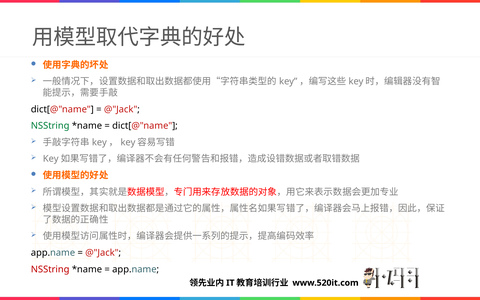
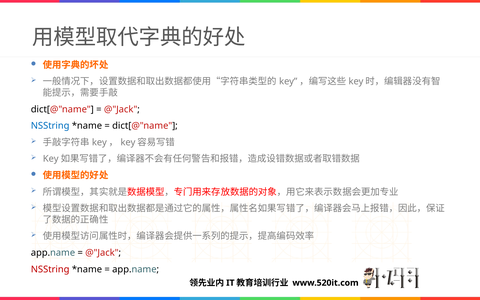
NSString colour: green -> blue (50, 126)
